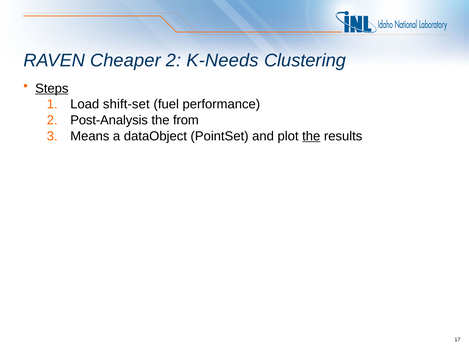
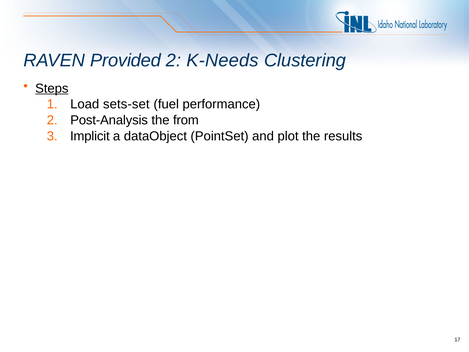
Cheaper: Cheaper -> Provided (126, 60)
shift-set: shift-set -> sets-set (126, 104)
Means: Means -> Implicit (90, 136)
the underline: present -> none (311, 136)
